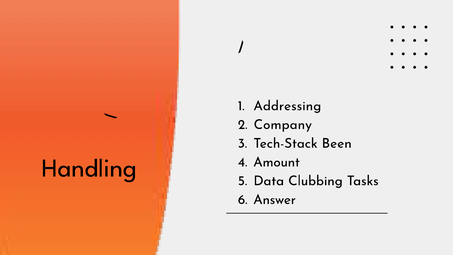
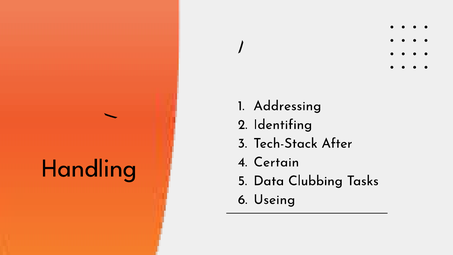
Company: Company -> Identifing (283, 124)
Been: Been -> After (337, 143)
Amount: Amount -> Certain (276, 162)
Answer: Answer -> Useing (274, 199)
